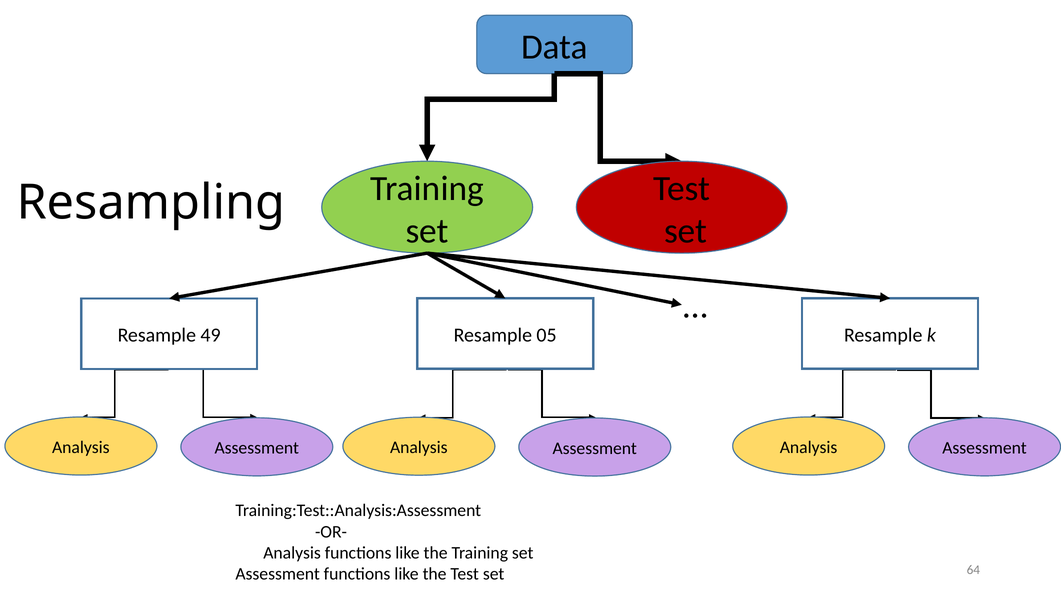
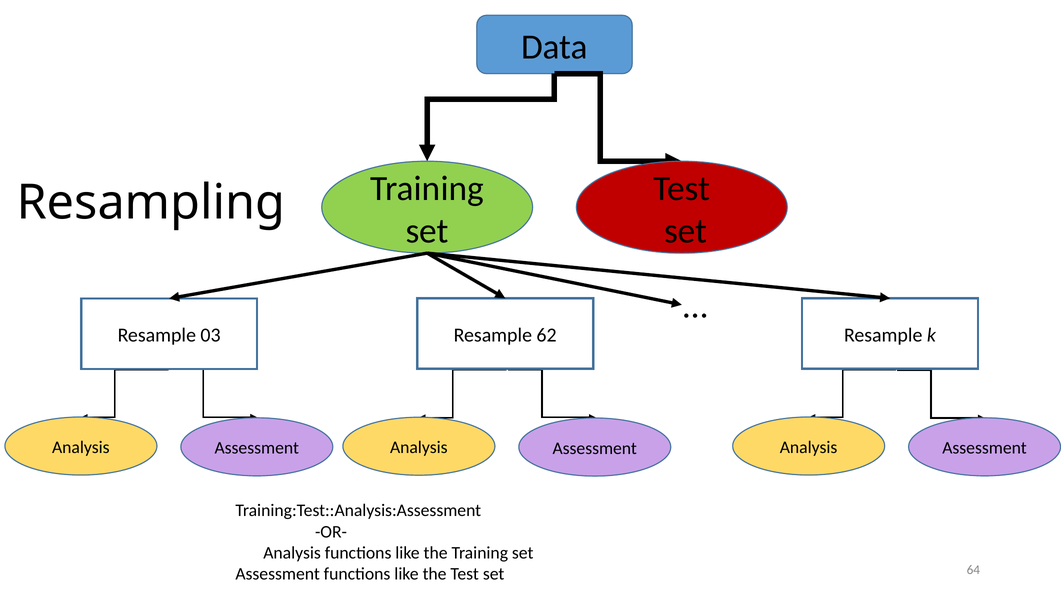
49: 49 -> 03 (211, 335)
05: 05 -> 62 (547, 335)
